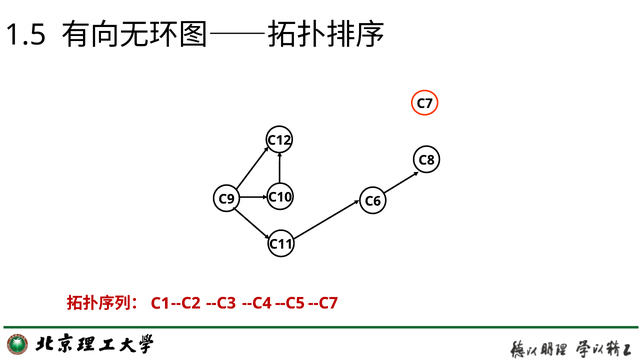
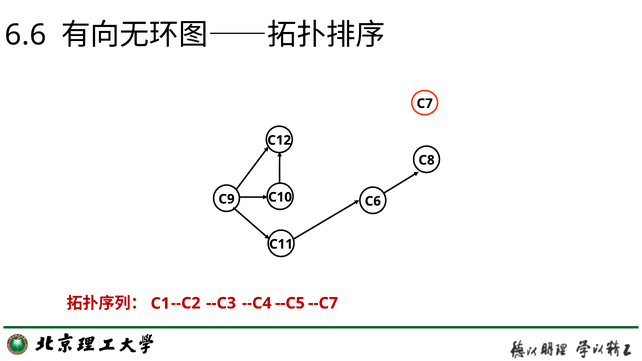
1.5: 1.5 -> 6.6 (26, 35)
